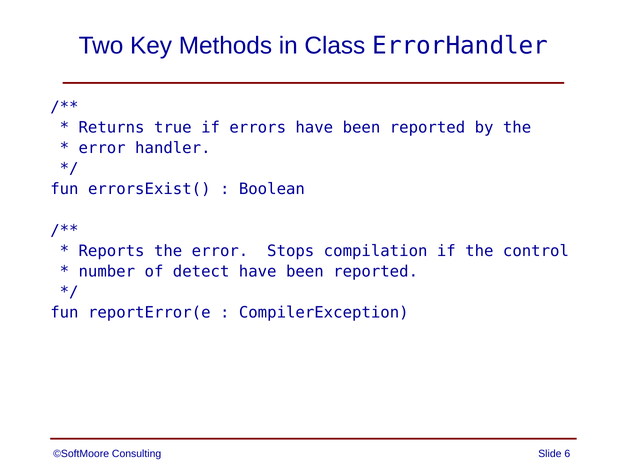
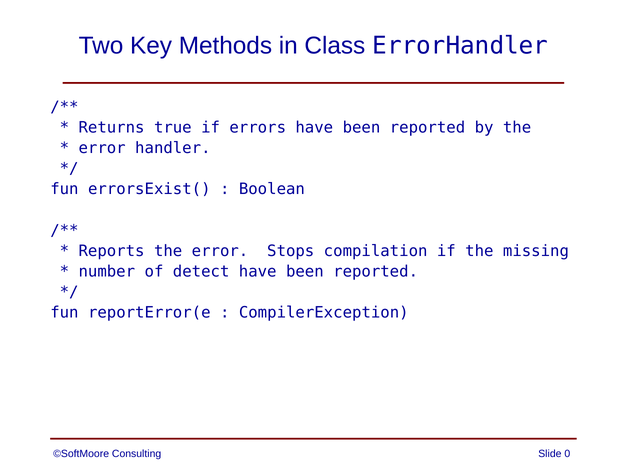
control: control -> missing (536, 251)
6: 6 -> 0 (567, 454)
